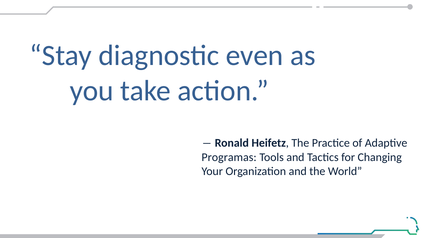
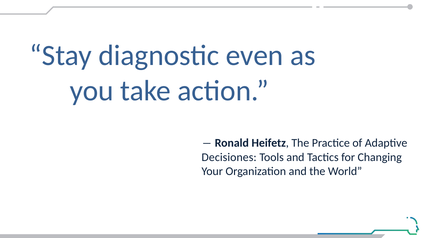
Programas: Programas -> Decisiones (229, 157)
